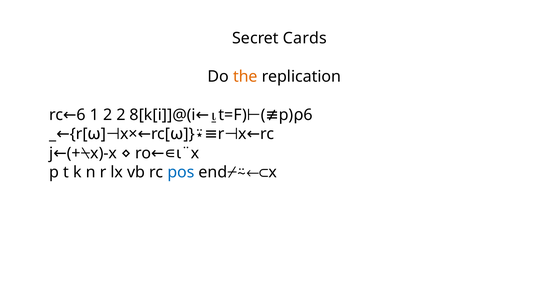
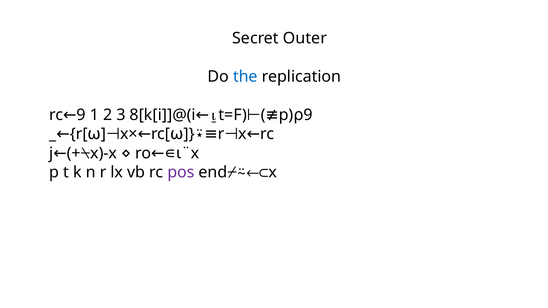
Cards: Cards -> Outer (305, 38)
the colour: orange -> blue (245, 77)
rc 6: 6 -> 9 (81, 115)
2 2: 2 -> 3 (121, 115)
p 6: 6 -> 9 (308, 115)
pos colour: blue -> purple (181, 172)
